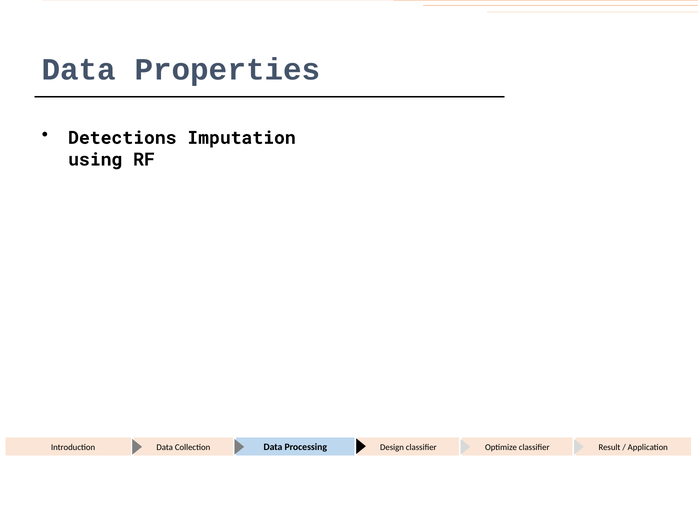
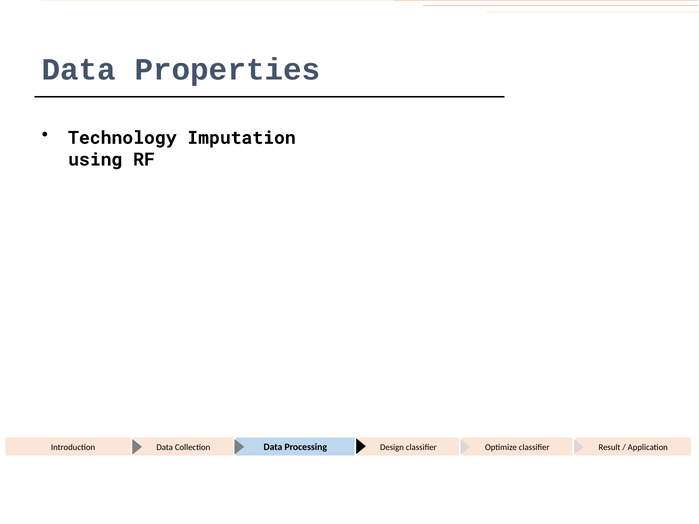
Detections: Detections -> Technology (122, 138)
